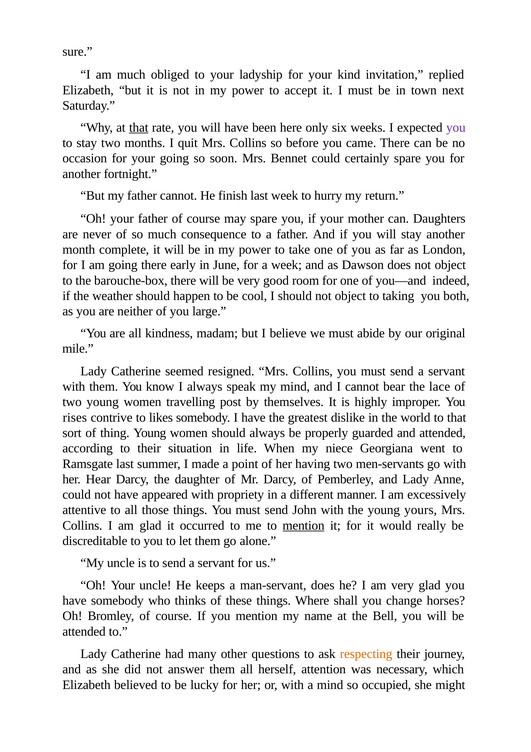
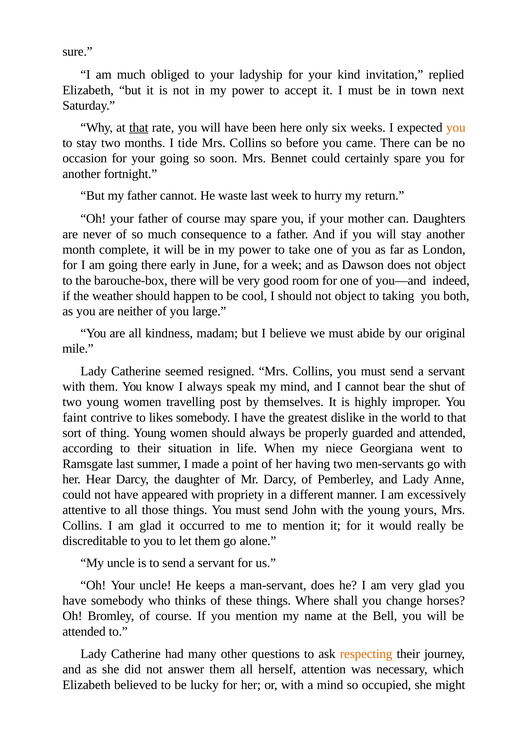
you colour: purple -> orange (456, 127)
quit: quit -> tide (188, 143)
finish: finish -> waste (233, 196)
lace: lace -> shut (440, 386)
rises: rises -> faint (75, 417)
mention underline: present -> none (304, 525)
